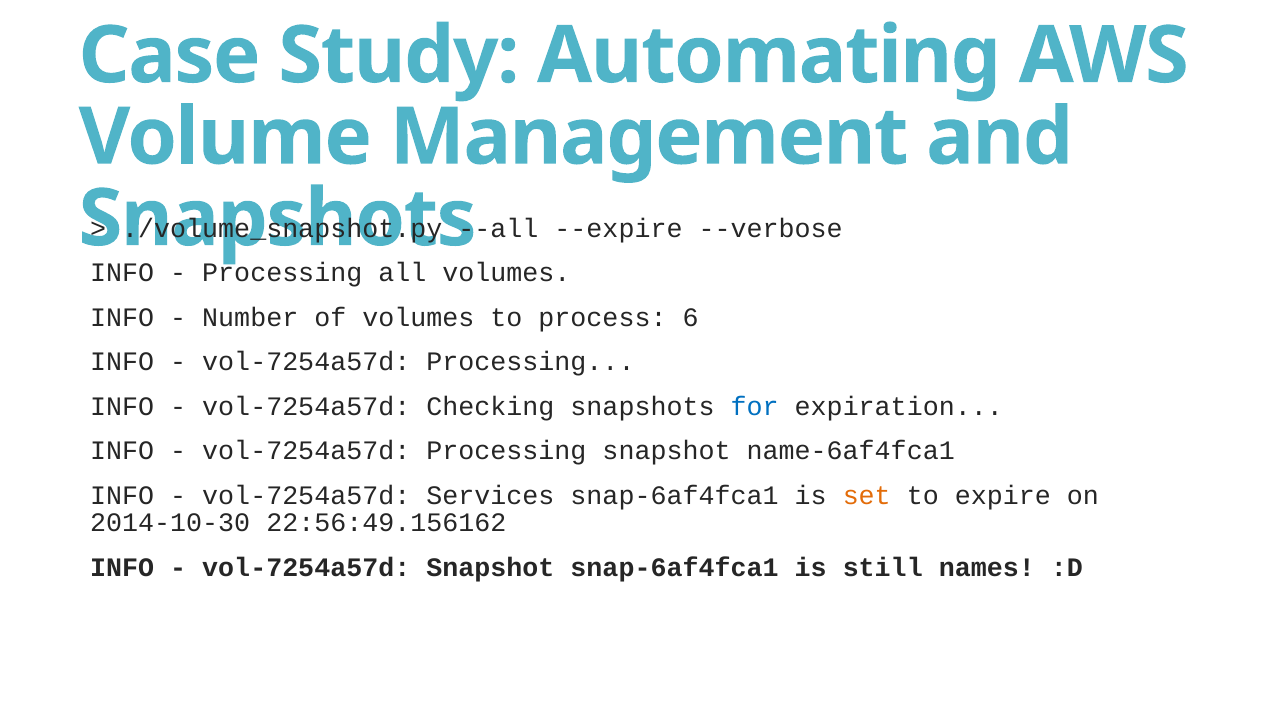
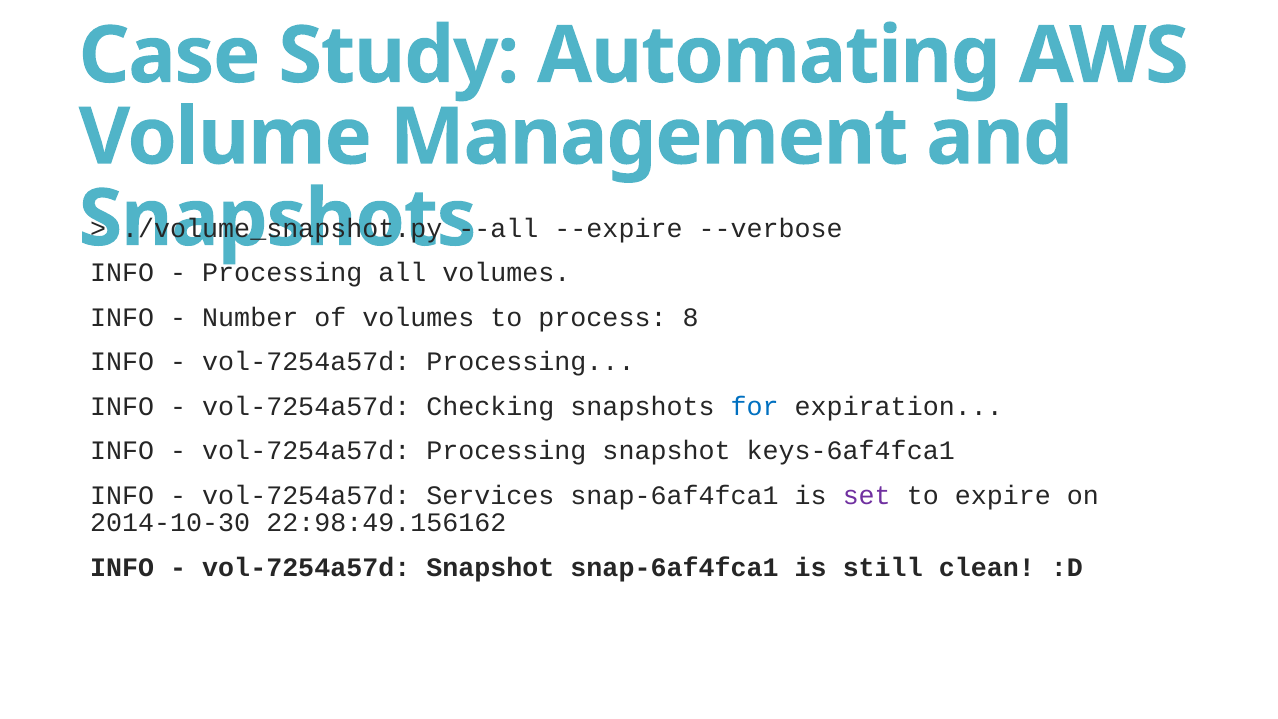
6: 6 -> 8 (691, 318)
name-6af4fca1: name-6af4fca1 -> keys-6af4fca1 (851, 451)
set colour: orange -> purple (867, 496)
22:56:49.156162: 22:56:49.156162 -> 22:98:49.156162 (386, 523)
names: names -> clean (987, 567)
